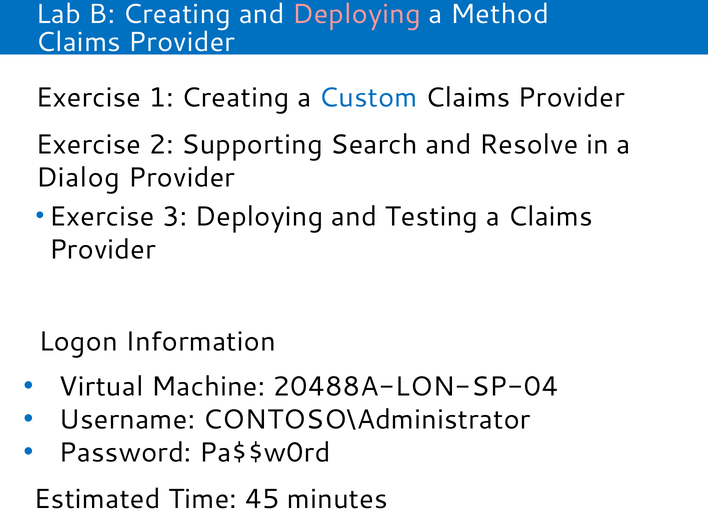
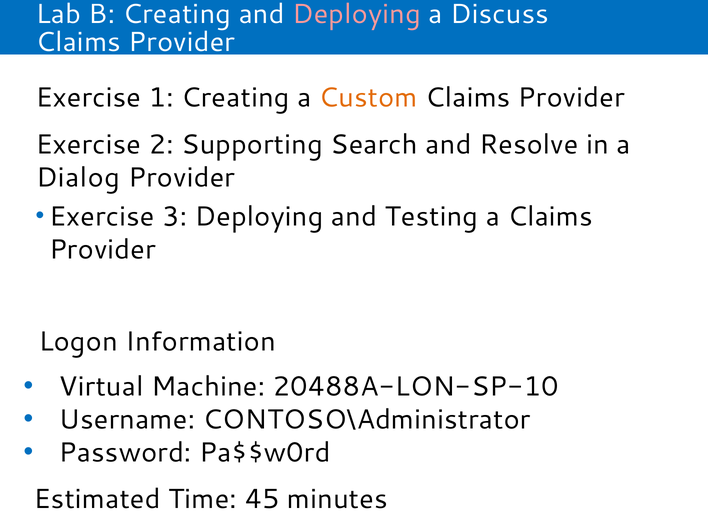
Method: Method -> Discuss (500, 14)
Custom colour: blue -> orange (368, 98)
20488A-LON-SP-04: 20488A-LON-SP-04 -> 20488A-LON-SP-10 (416, 386)
